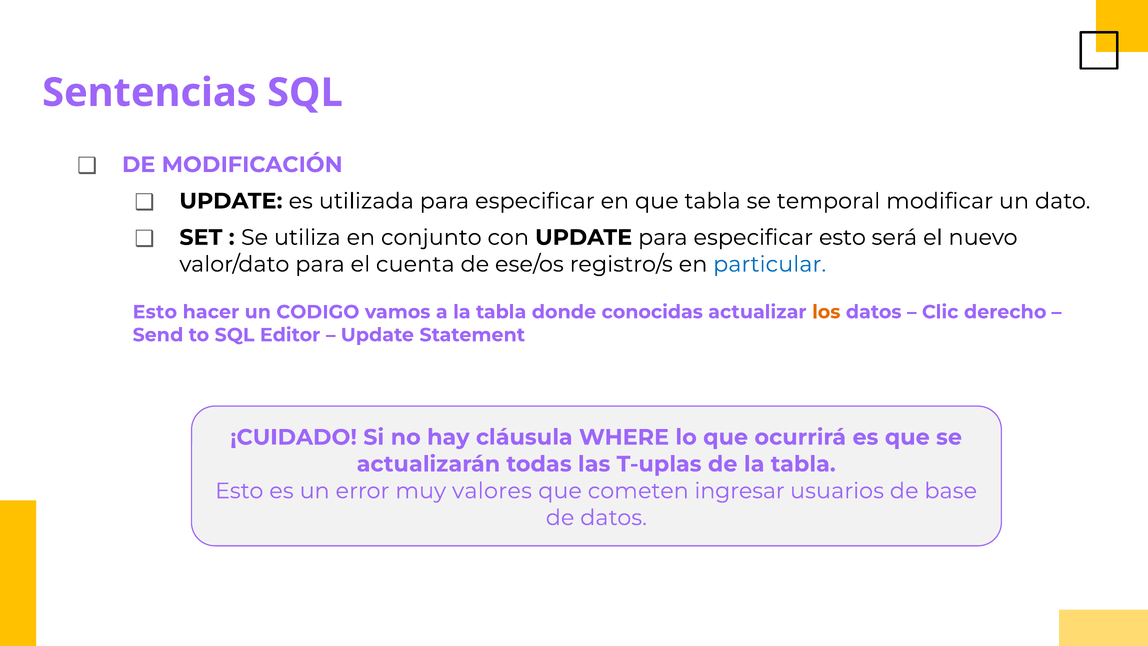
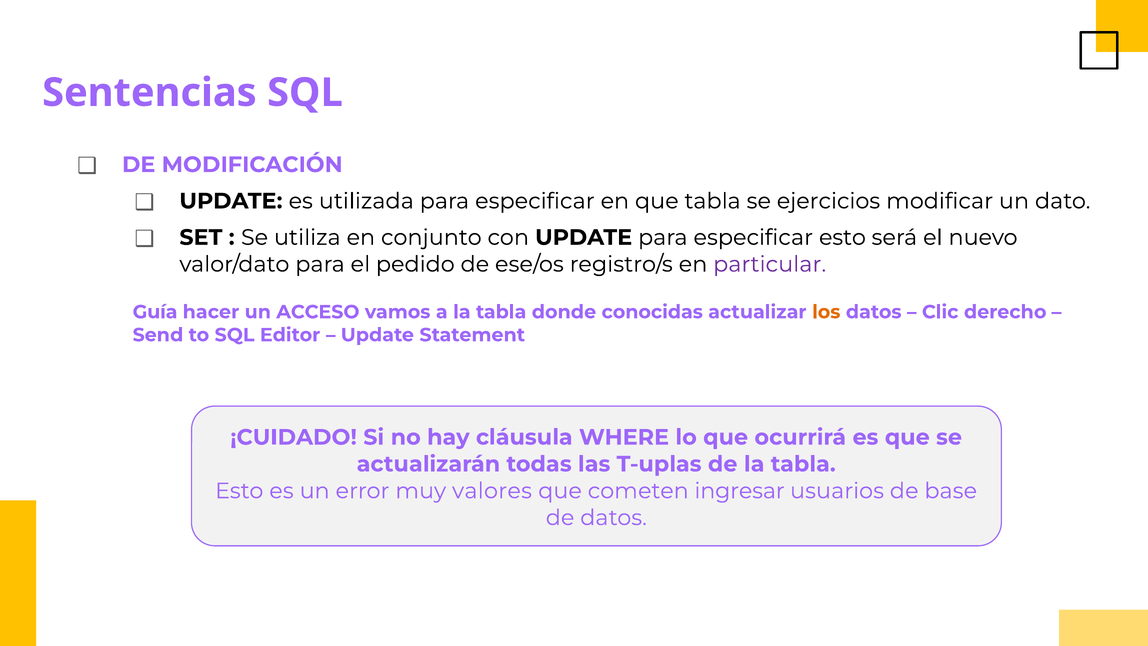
temporal: temporal -> ejercicios (828, 201)
cuenta: cuenta -> pedido (415, 264)
particular colour: blue -> purple (770, 264)
Esto: Esto -> Guía (155, 312)
CODIGO: CODIGO -> ACCESO (318, 312)
